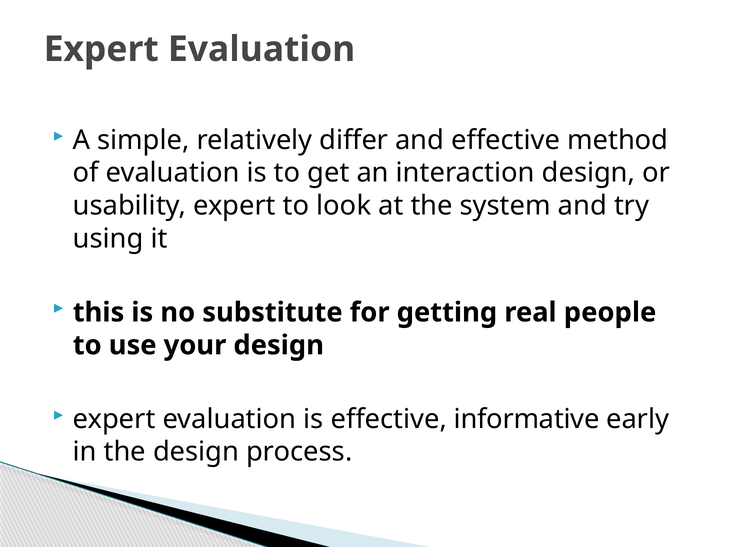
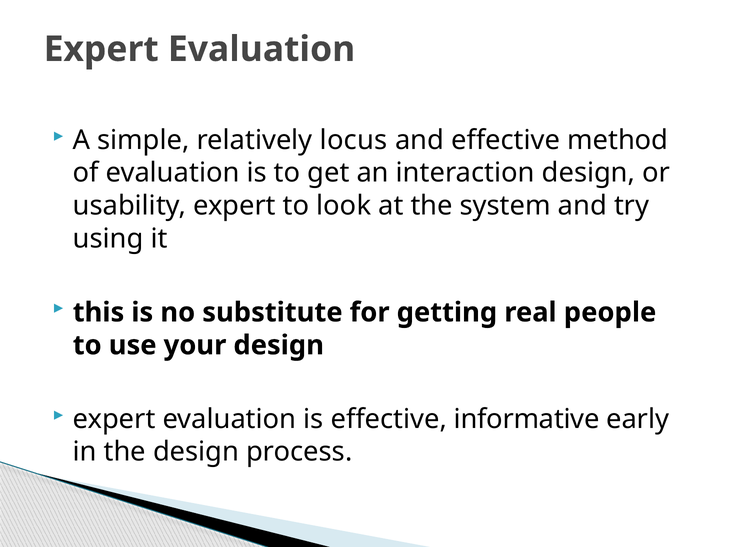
differ: differ -> locus (354, 140)
